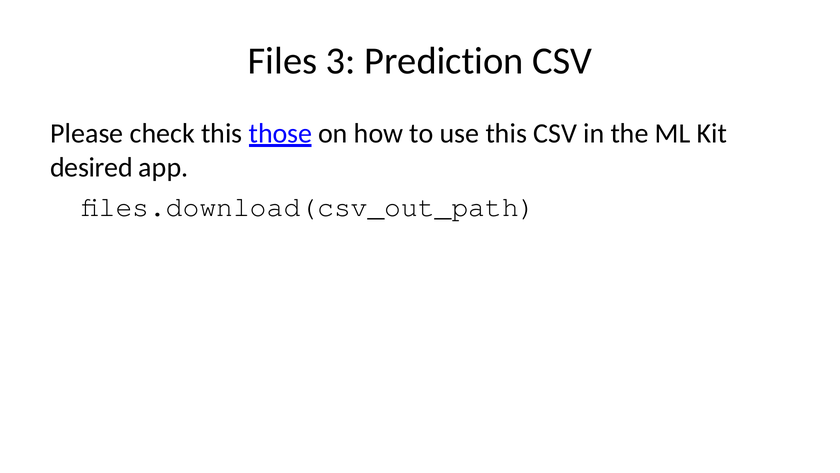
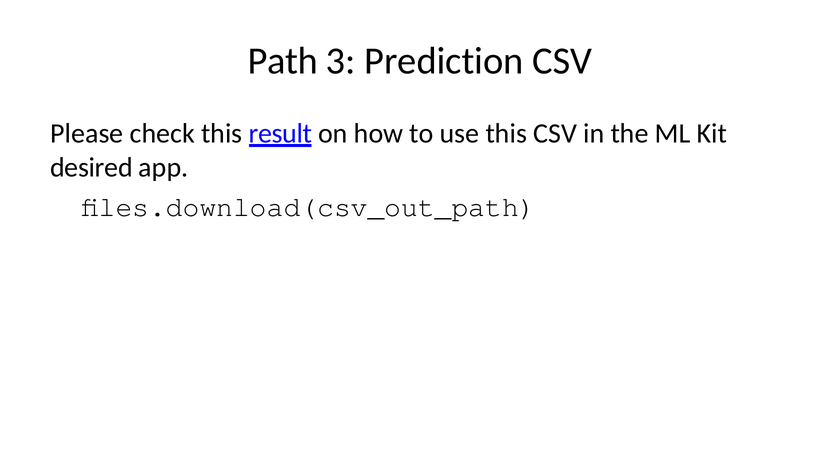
Files: Files -> Path (283, 61)
those: those -> result (281, 133)
